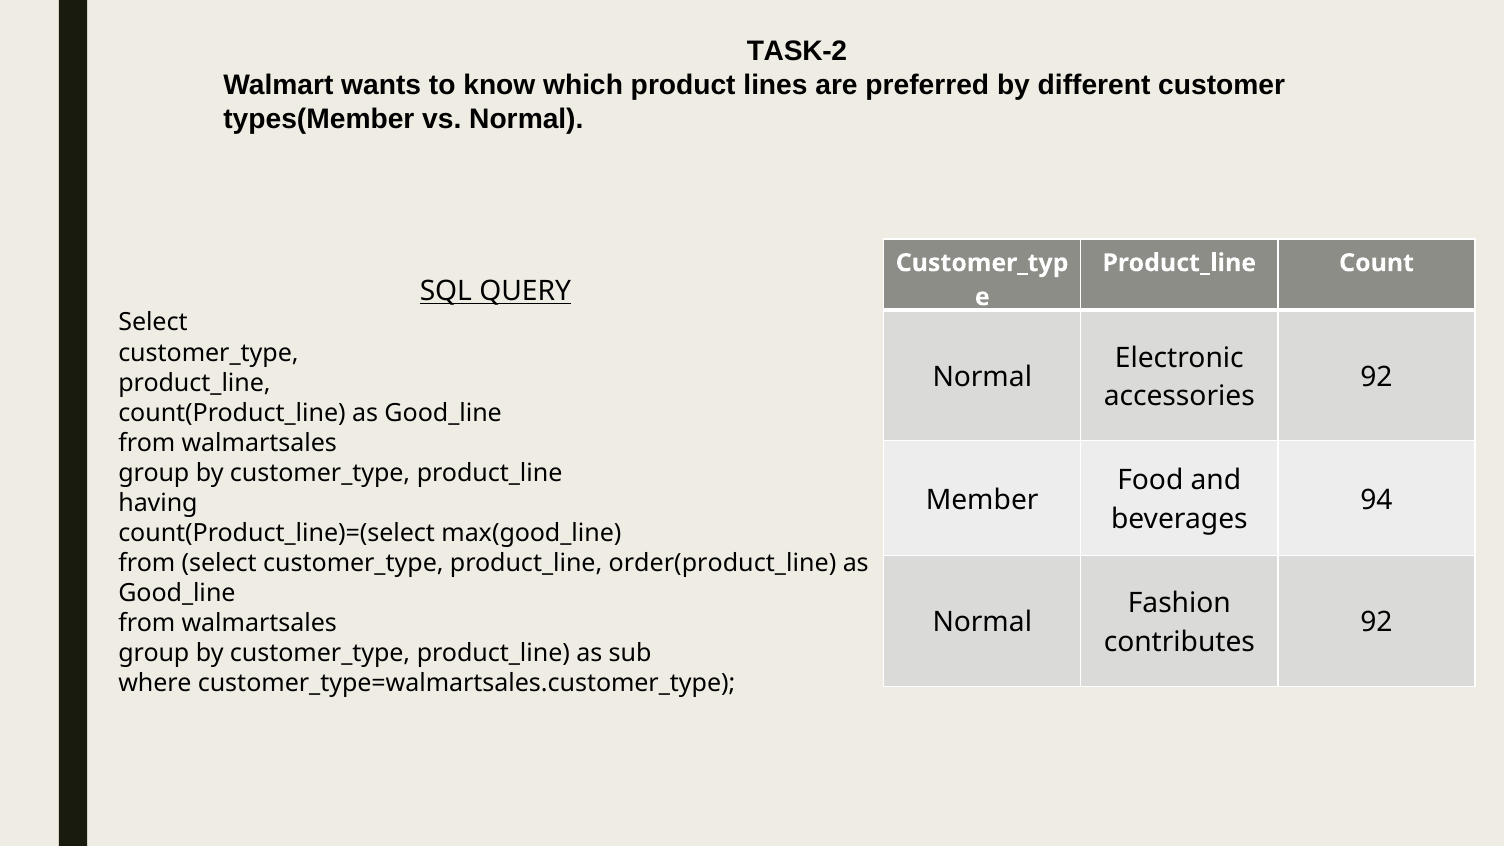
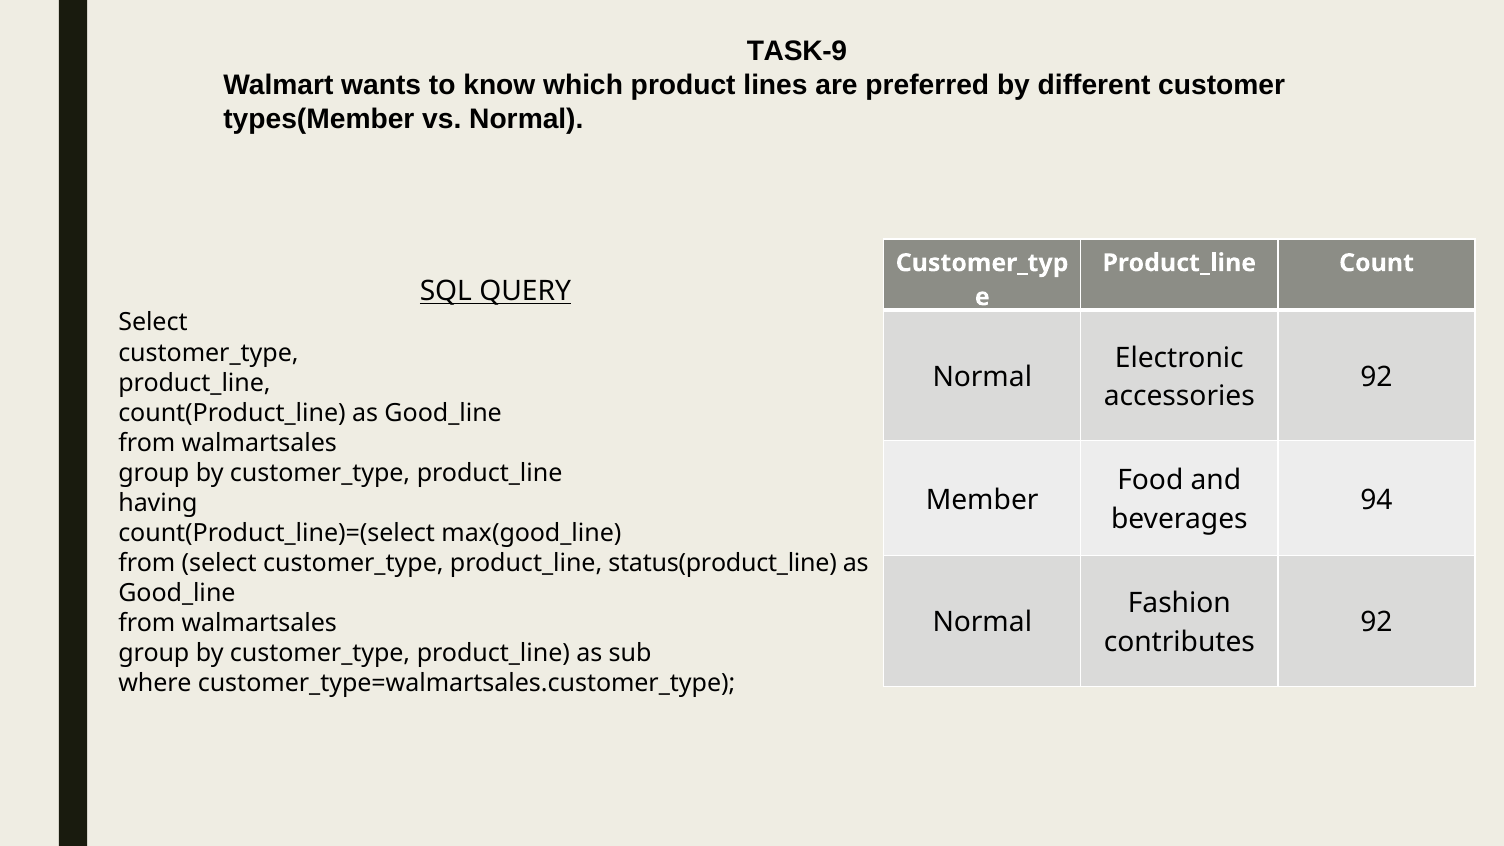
TASK-2: TASK-2 -> TASK-9 (797, 51)
order(product_line: order(product_line -> status(product_line (723, 563)
